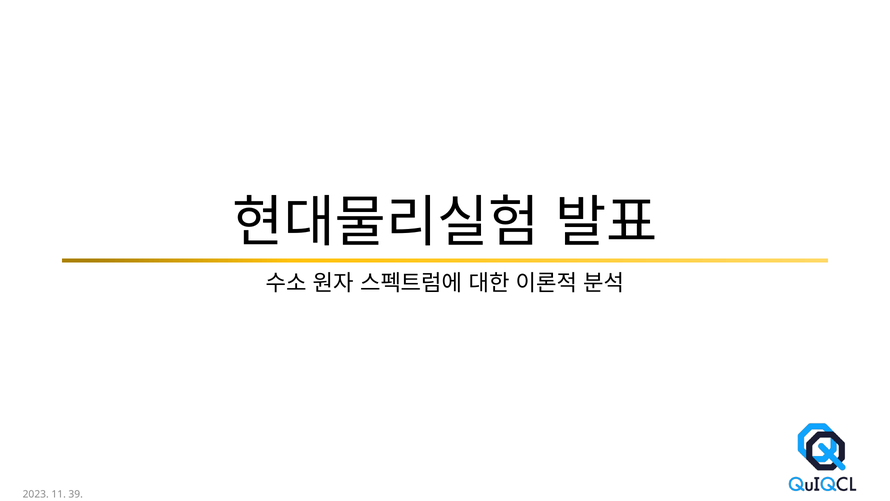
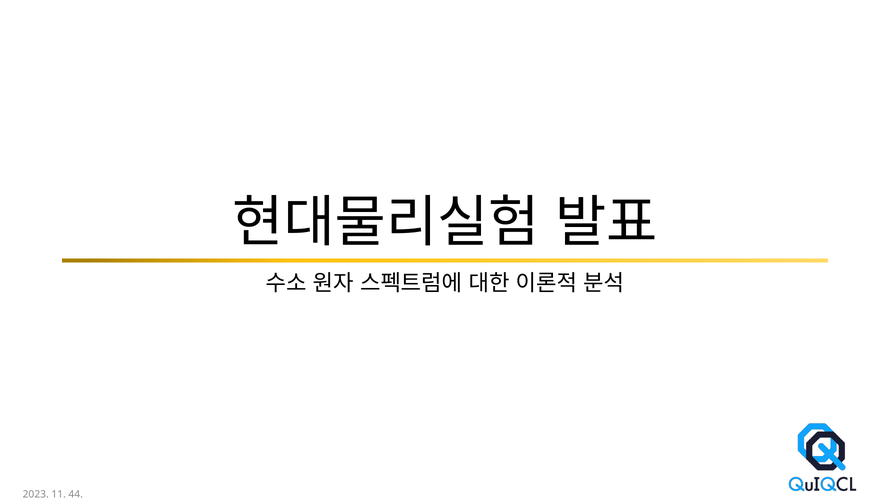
39: 39 -> 44 (76, 494)
